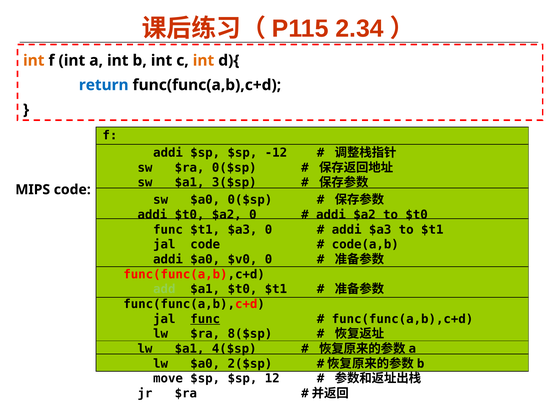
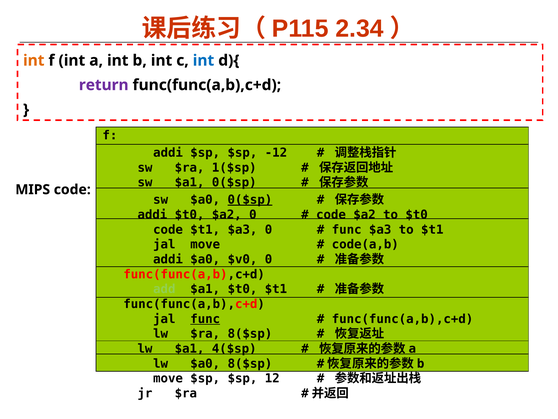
int colour: orange -> blue (203, 60)
return colour: blue -> purple (104, 85)
$ra 0($sp: 0($sp -> 1($sp (234, 167)
$a1 3($sp: 3($sp -> 0($sp (234, 182)
0($sp underline: none -> present (250, 200)
addi: addi -> code (331, 214)
func: func -> code (168, 229)
addi: addi -> func (347, 229)
jal code: code -> move (205, 244)
$a0 2($sp: 2($sp -> 8($sp (250, 363)
